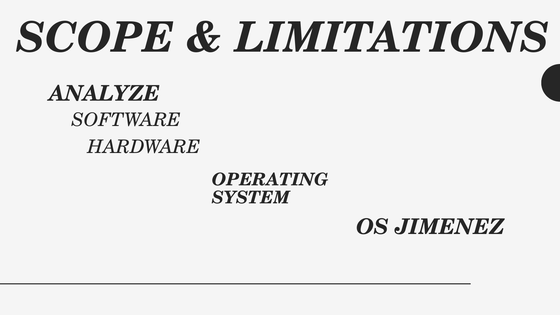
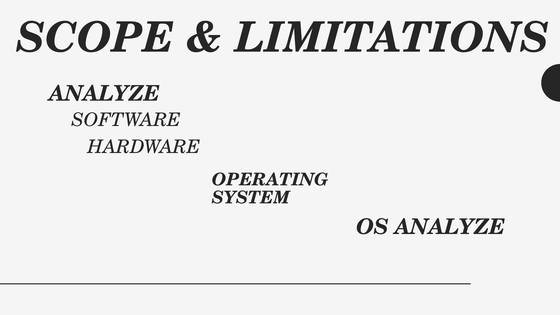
OS JIMENEZ: JIMENEZ -> ANALYZE (450, 227)
